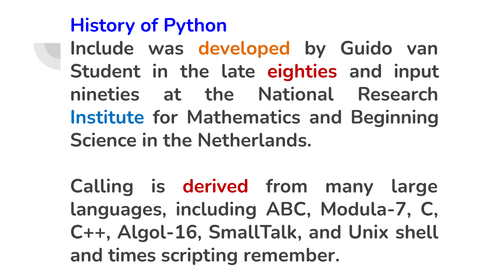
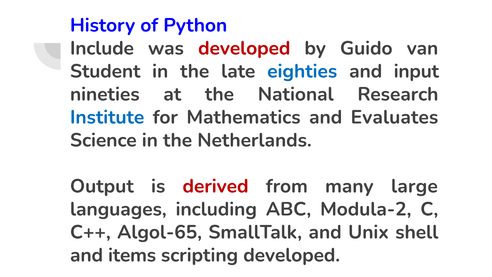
developed colour: orange -> red (244, 48)
eighties colour: red -> blue (302, 71)
Beginning: Beginning -> Evaluates (394, 117)
Calling: Calling -> Output (102, 186)
Modula-7: Modula-7 -> Modula-2 (366, 209)
Algol-16: Algol-16 -> Algol-65 (160, 232)
times: times -> items (132, 255)
scripting remember: remember -> developed (292, 255)
